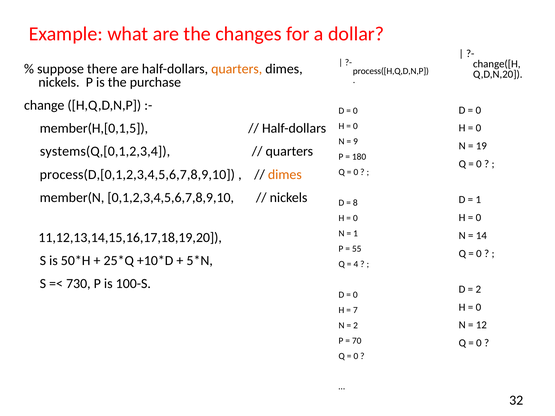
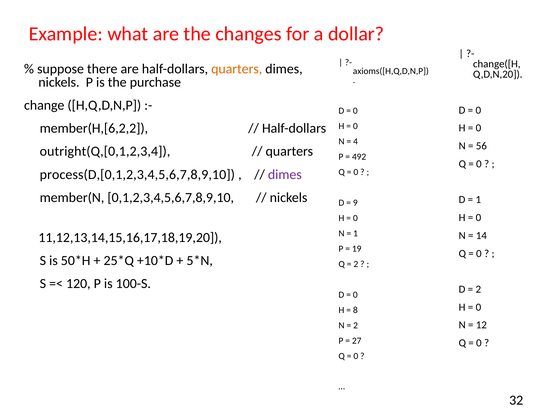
process([H,Q,D,N,P: process([H,Q,D,N,P -> axioms([H,Q,D,N,P (391, 71)
member(H,[0,1,5: member(H,[0,1,5 -> member(H,[6,2,2 (94, 128)
9: 9 -> 4 (356, 141)
19: 19 -> 56 (481, 146)
systems(Q,[0,1,2,3,4: systems(Q,[0,1,2,3,4 -> outright(Q,[0,1,2,3,4 (105, 151)
180: 180 -> 492 (359, 157)
dimes colour: orange -> purple (285, 175)
8: 8 -> 9 (355, 203)
55: 55 -> 19 (357, 249)
4: 4 -> 2 (356, 264)
730: 730 -> 120 (78, 284)
7: 7 -> 8 (355, 310)
70: 70 -> 27 (357, 341)
